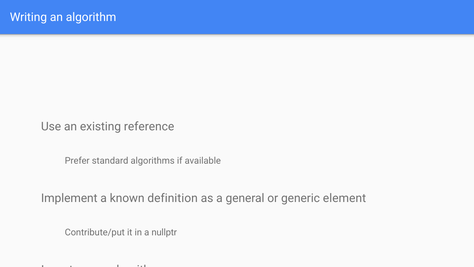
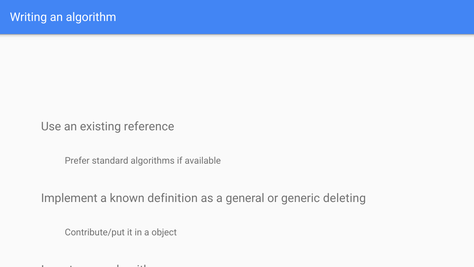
element: element -> deleting (344, 198)
nullptr: nullptr -> object (164, 232)
